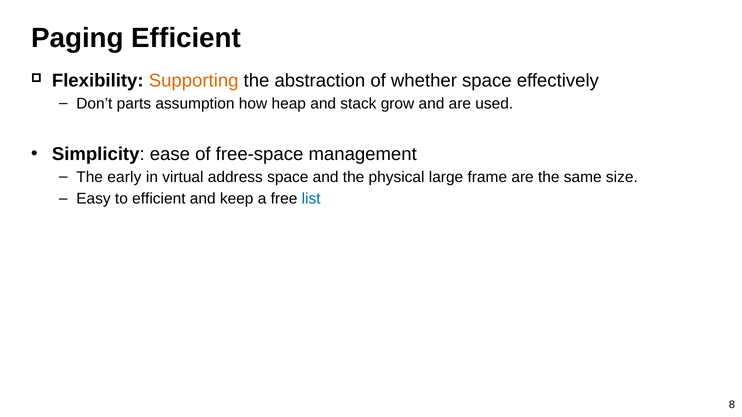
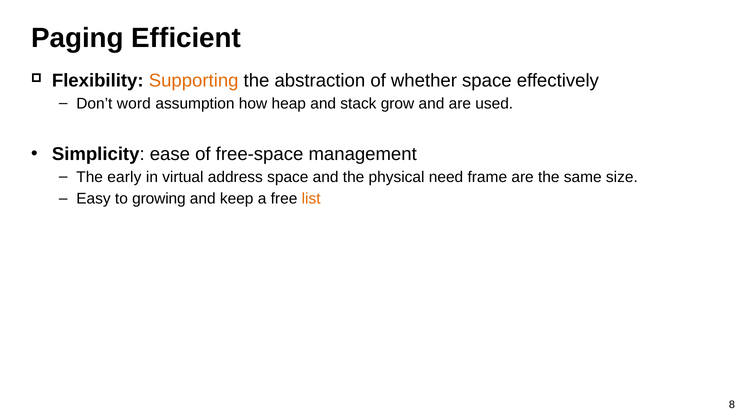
parts: parts -> word (134, 104)
large: large -> need (446, 177)
to efficient: efficient -> growing (159, 199)
list colour: blue -> orange (311, 199)
